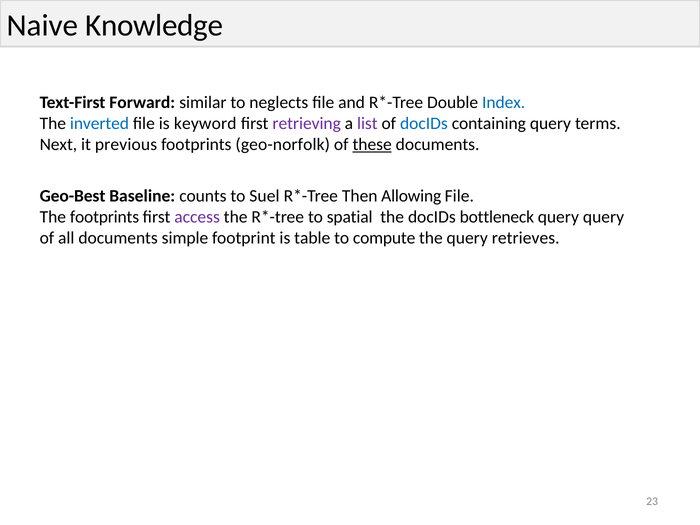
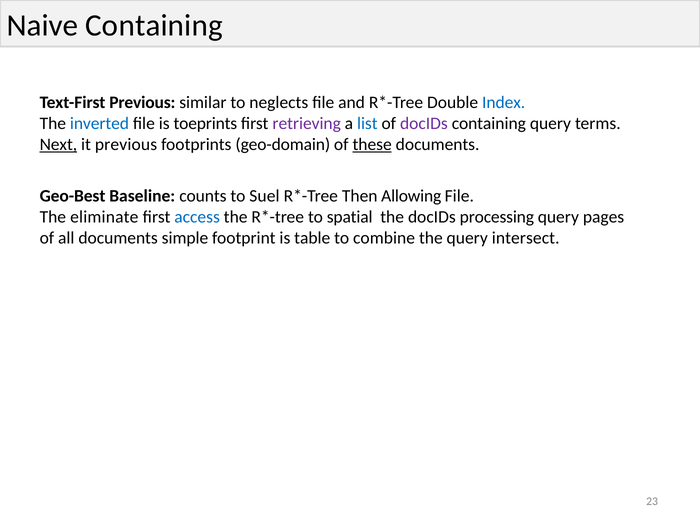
Naive Knowledge: Knowledge -> Containing (154, 26)
Text-First Forward: Forward -> Previous (142, 103)
keyword: keyword -> toeprints (205, 124)
list colour: purple -> blue (367, 124)
docIDs colour: blue -> purple (424, 124)
Next underline: none -> present (58, 145)
geo-norfolk: geo-norfolk -> geo-domain (283, 145)
The footprints: footprints -> eliminate (104, 217)
access colour: purple -> blue (197, 217)
bottleneck: bottleneck -> processing (497, 217)
query query: query -> pages (604, 217)
compute: compute -> combine (384, 238)
retrieves: retrieves -> intersect (526, 238)
